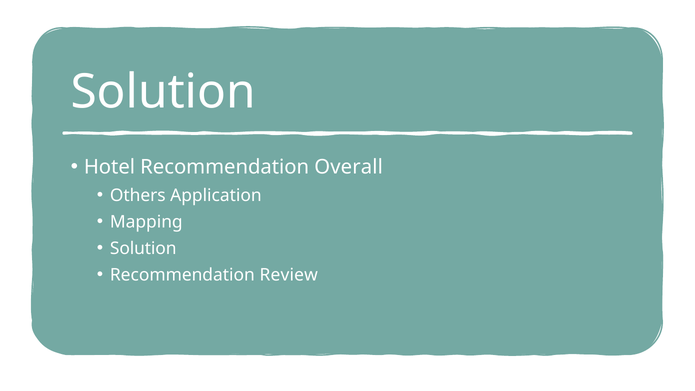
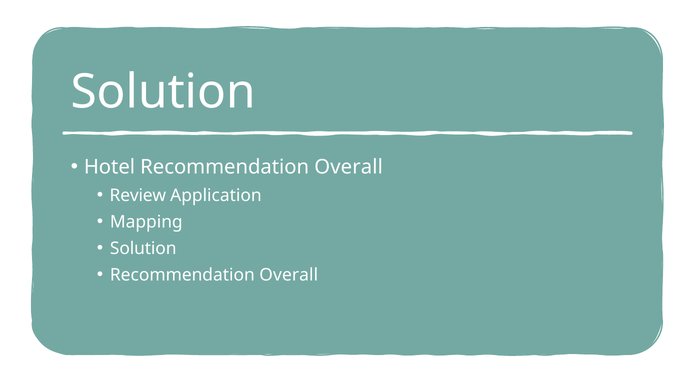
Others: Others -> Review (138, 195)
Review: Review -> Overall (289, 275)
